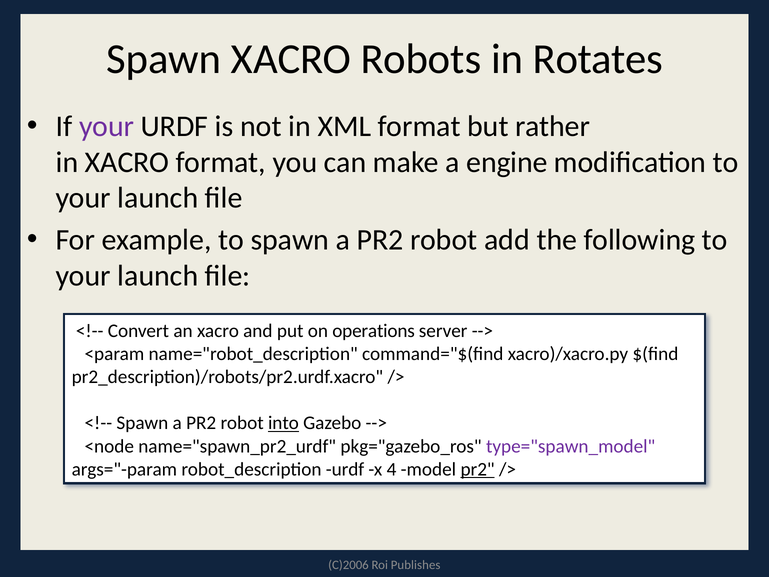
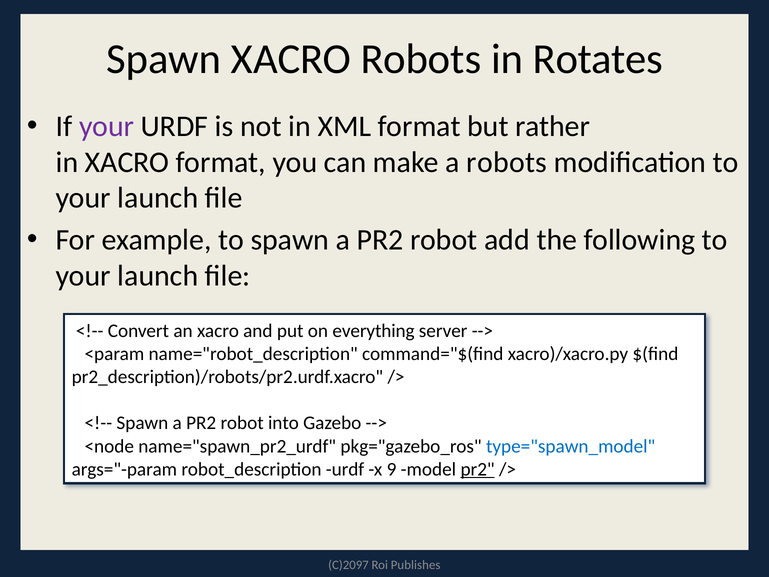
a engine: engine -> robots (507, 162)
operations: operations -> everything (374, 331)
into underline: present -> none (283, 423)
type="spawn_model colour: purple -> blue (571, 446)
4: 4 -> 9 (392, 469)
C)2006: C)2006 -> C)2097 (348, 565)
